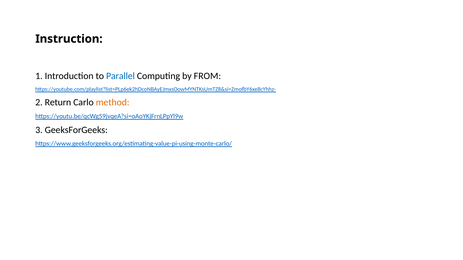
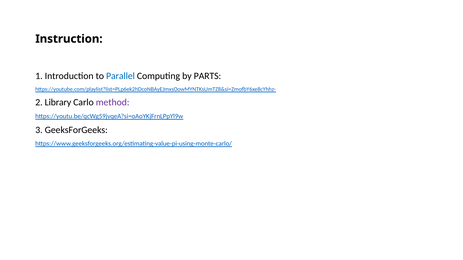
FROM: FROM -> PARTS (207, 76)
Return: Return -> Library (58, 103)
method colour: orange -> purple (113, 103)
